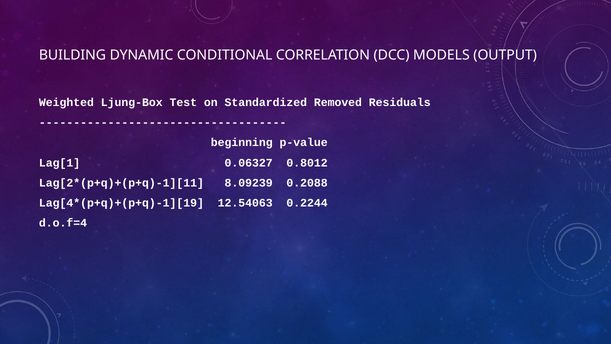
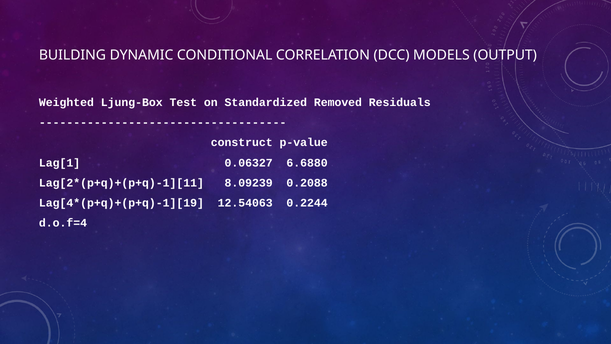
beginning: beginning -> construct (242, 142)
0.8012: 0.8012 -> 6.6880 (307, 163)
